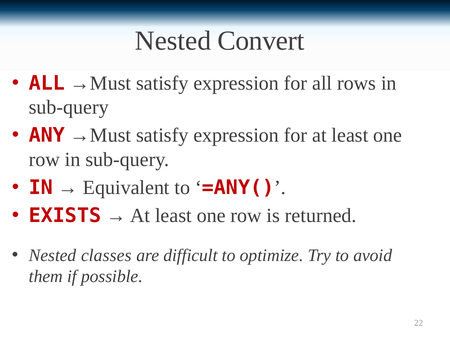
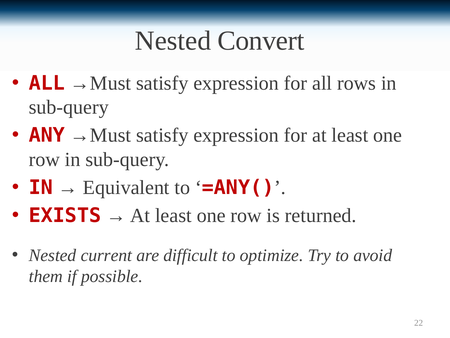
classes: classes -> current (106, 255)
